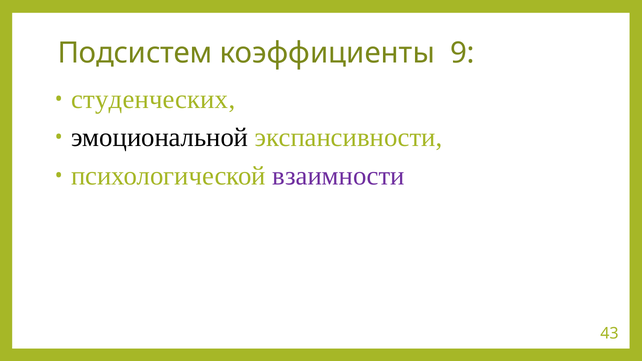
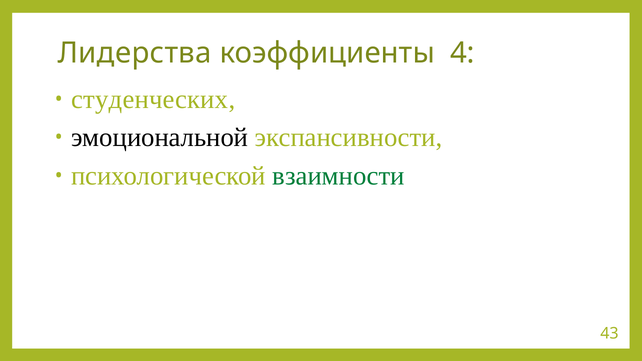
Подсистем: Подсистем -> Лидерства (135, 53)
9: 9 -> 4 (462, 53)
взаимности colour: purple -> green (339, 176)
